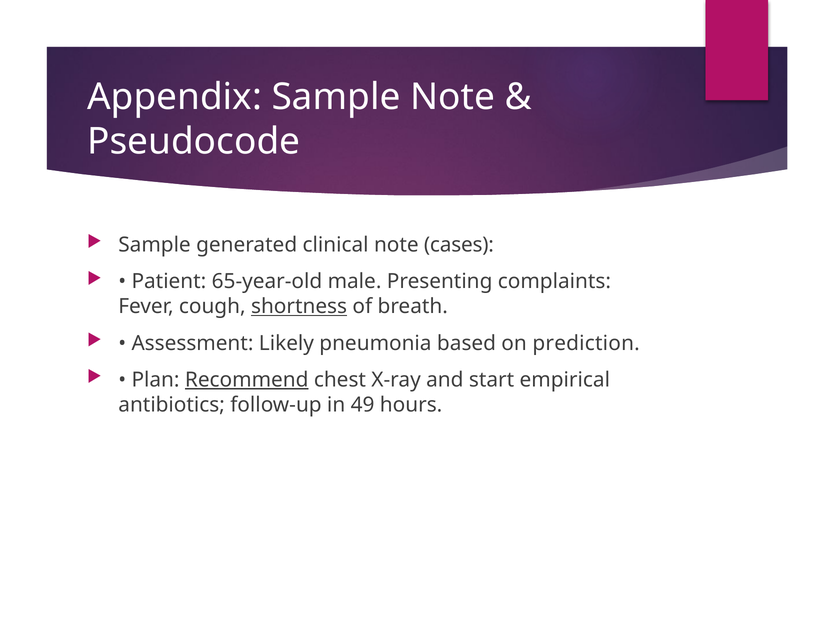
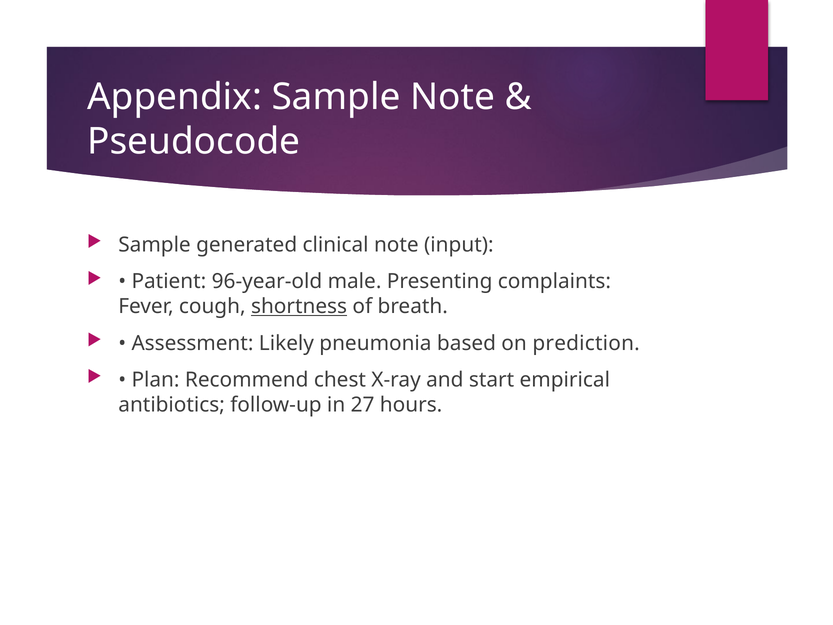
cases: cases -> input (459, 245)
65-year-old: 65-year-old -> 96-year-old (267, 281)
Recommend underline: present -> none (247, 380)
49: 49 -> 27 (363, 405)
